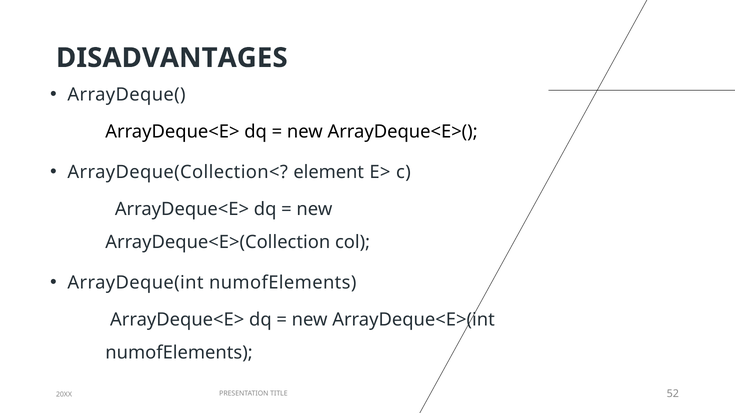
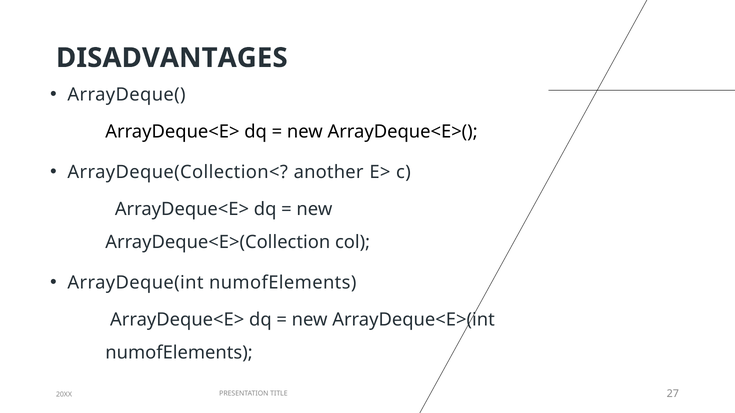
element: element -> another (329, 172)
52: 52 -> 27 (673, 394)
